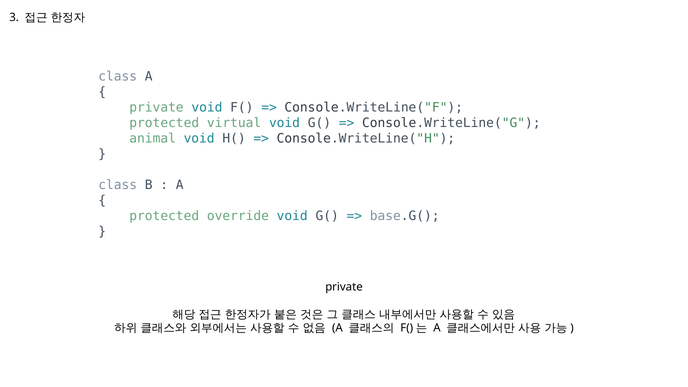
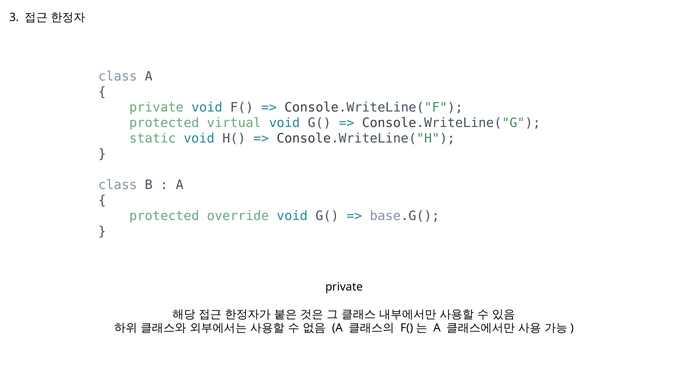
animal: animal -> static (153, 138)
